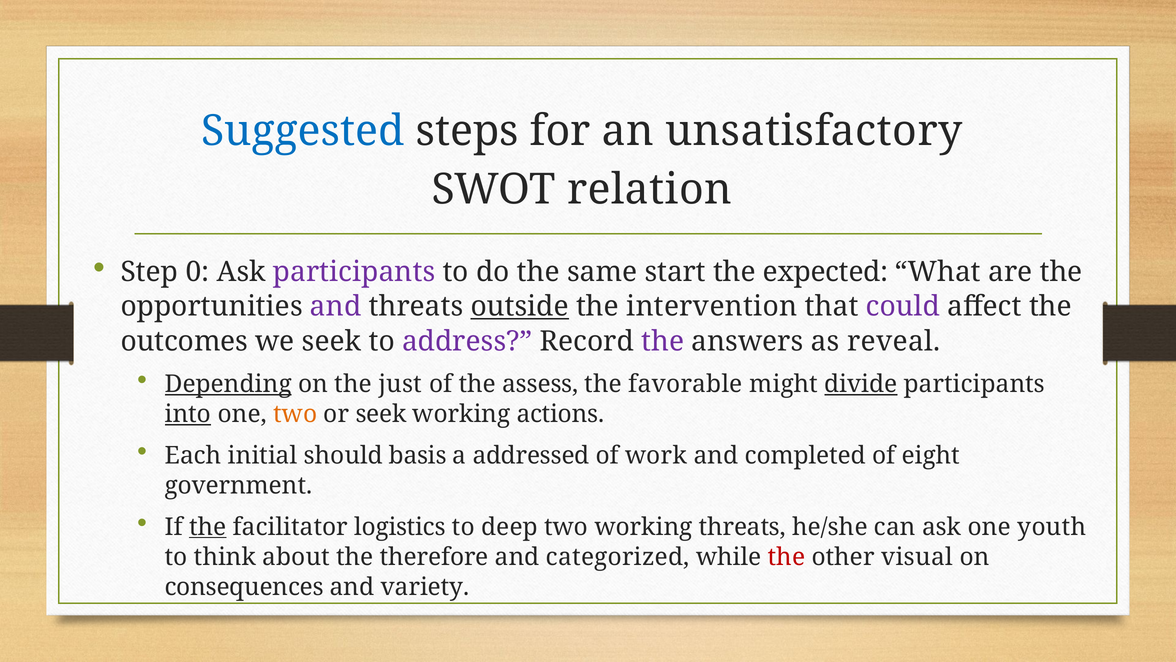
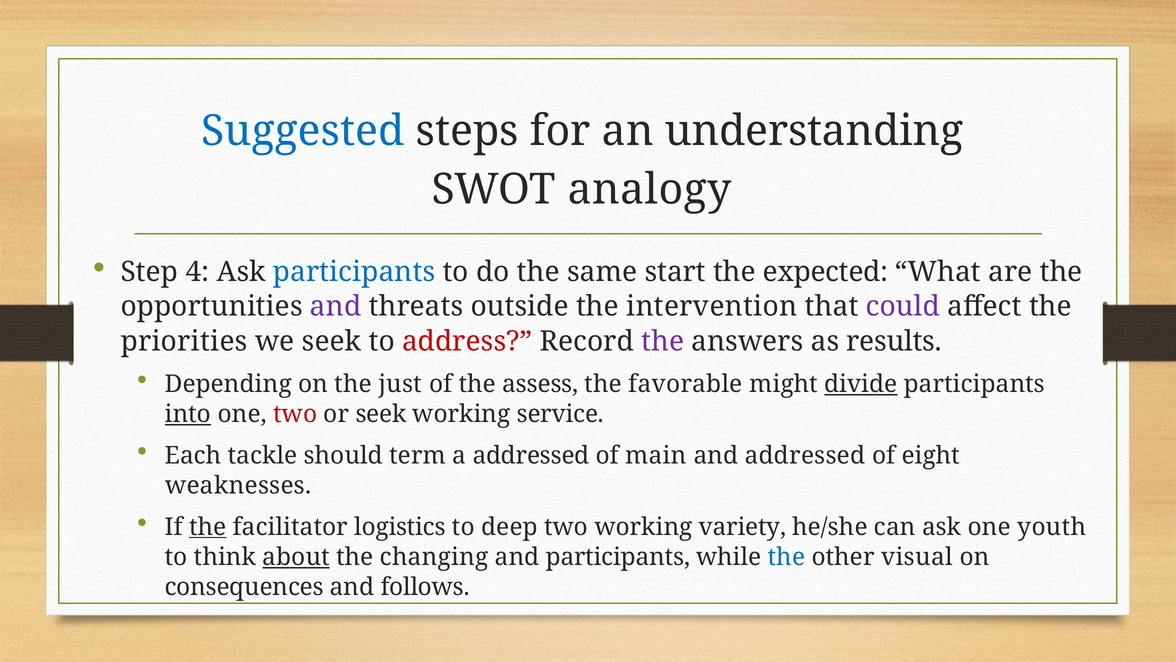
unsatisfactory: unsatisfactory -> understanding (814, 131)
relation: relation -> analogy (650, 189)
0: 0 -> 4 (197, 272)
participants colour: purple -> blue (354, 272)
outside underline: present -> none (520, 306)
outcomes: outcomes -> priorities (184, 341)
address colour: purple -> red (467, 341)
reveal: reveal -> results (894, 341)
Depending underline: present -> none (228, 384)
two colour: orange -> red (295, 414)
actions: actions -> service (560, 414)
initial: initial -> tackle (263, 455)
basis: basis -> term (418, 455)
work: work -> main (656, 455)
and completed: completed -> addressed (805, 455)
government: government -> weaknesses (238, 485)
working threats: threats -> variety (742, 527)
about underline: none -> present (296, 557)
therefore: therefore -> changing (434, 557)
and categorized: categorized -> participants (618, 557)
the colour: red -> blue (786, 557)
variety: variety -> follows (425, 587)
